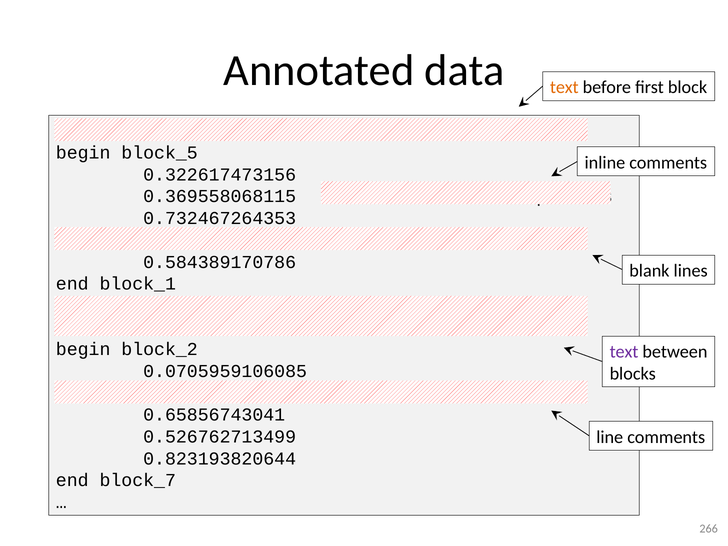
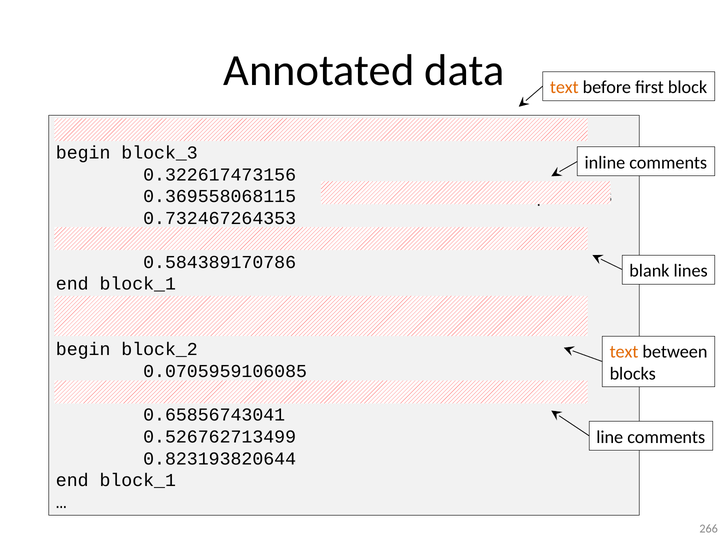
block_5: block_5 -> block_3 (160, 153)
text colour: purple -> orange (624, 352)
block_7: block_7 -> block_1 (138, 480)
